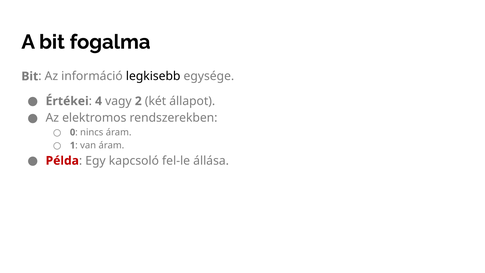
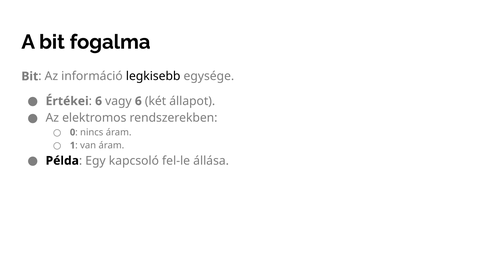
4: 4 -> 6 (99, 101)
vagy 2: 2 -> 6 (138, 101)
Példa colour: red -> black (62, 161)
